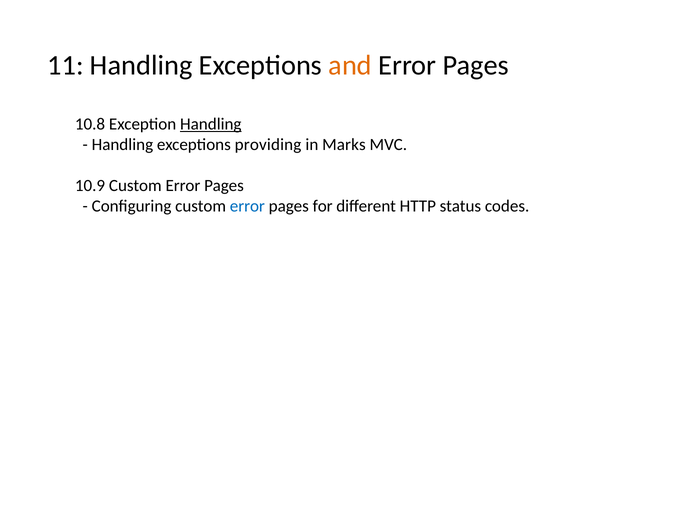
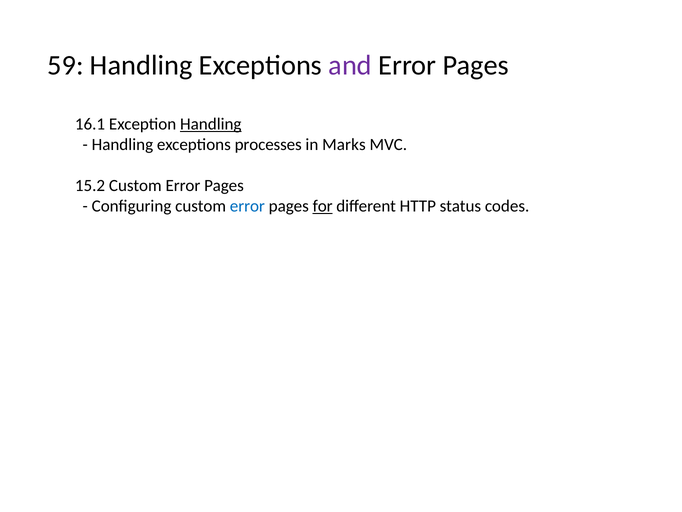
11: 11 -> 59 (65, 65)
and colour: orange -> purple (350, 65)
10.8: 10.8 -> 16.1 (90, 124)
providing: providing -> processes (268, 144)
10.9: 10.9 -> 15.2 (90, 185)
for underline: none -> present (323, 206)
